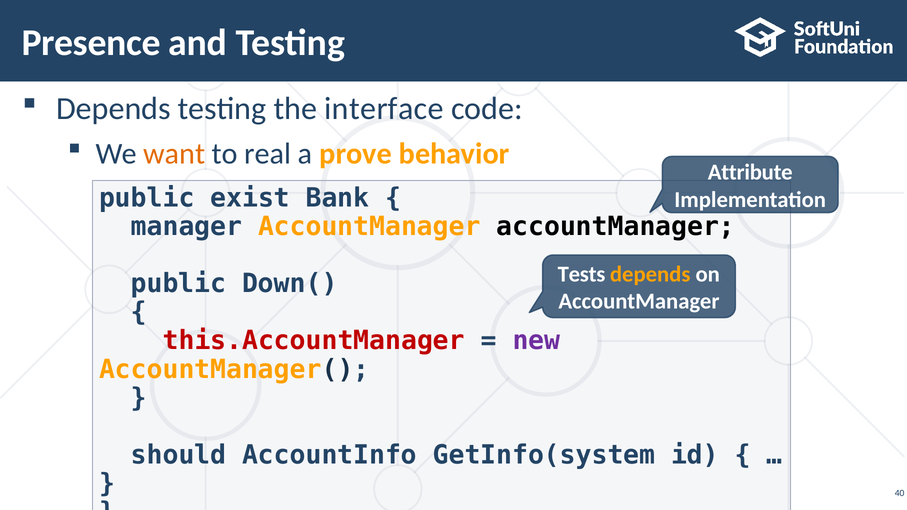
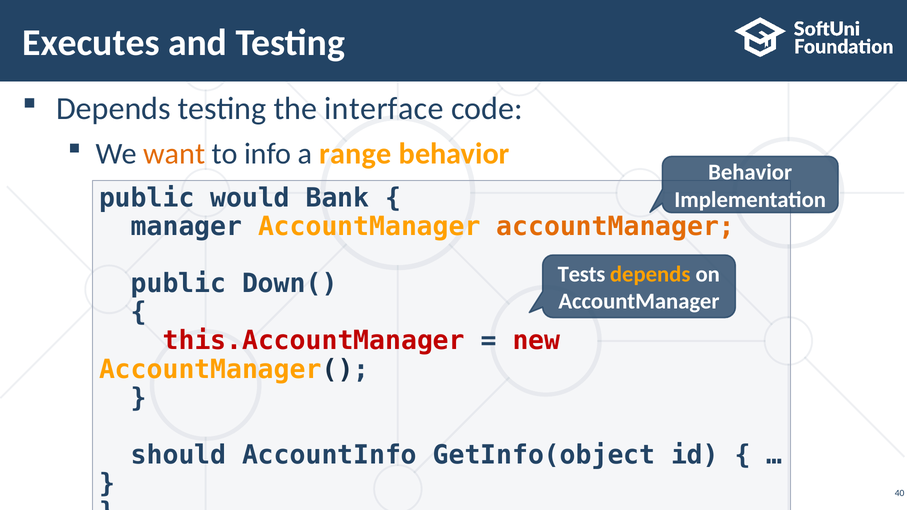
Presence: Presence -> Executes (91, 43)
real: real -> info (268, 154)
prove: prove -> range (355, 154)
Attribute: Attribute -> Behavior (750, 173)
exist: exist -> would (250, 198)
accountManager colour: black -> orange (616, 227)
new colour: purple -> red (536, 341)
GetInfo(system: GetInfo(system -> GetInfo(object (544, 455)
